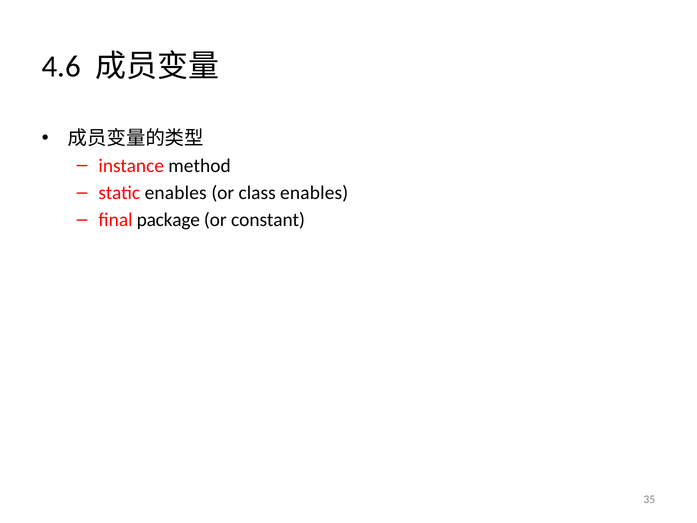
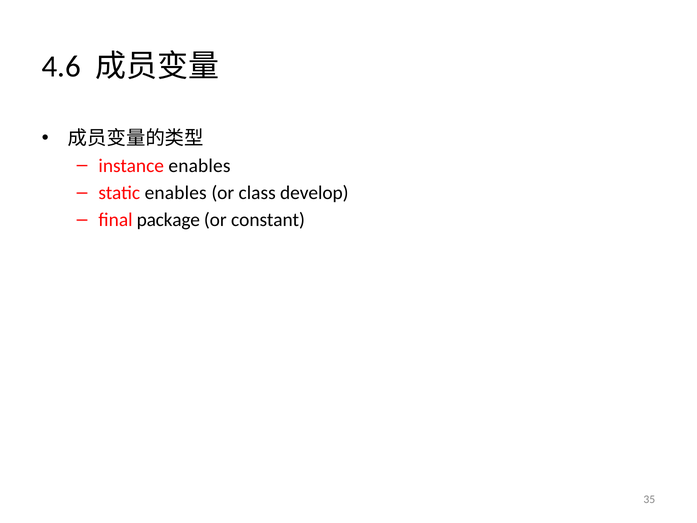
instance method: method -> enables (199, 166)
class enables: enables -> develop (314, 193)
